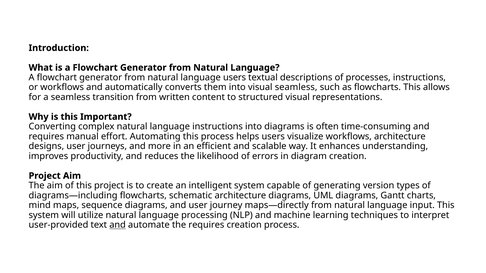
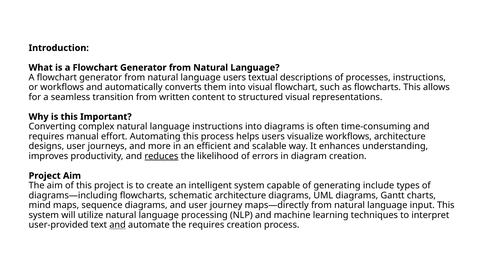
visual seamless: seamless -> flowchart (296, 87)
reduces underline: none -> present (161, 156)
version: version -> include (379, 186)
